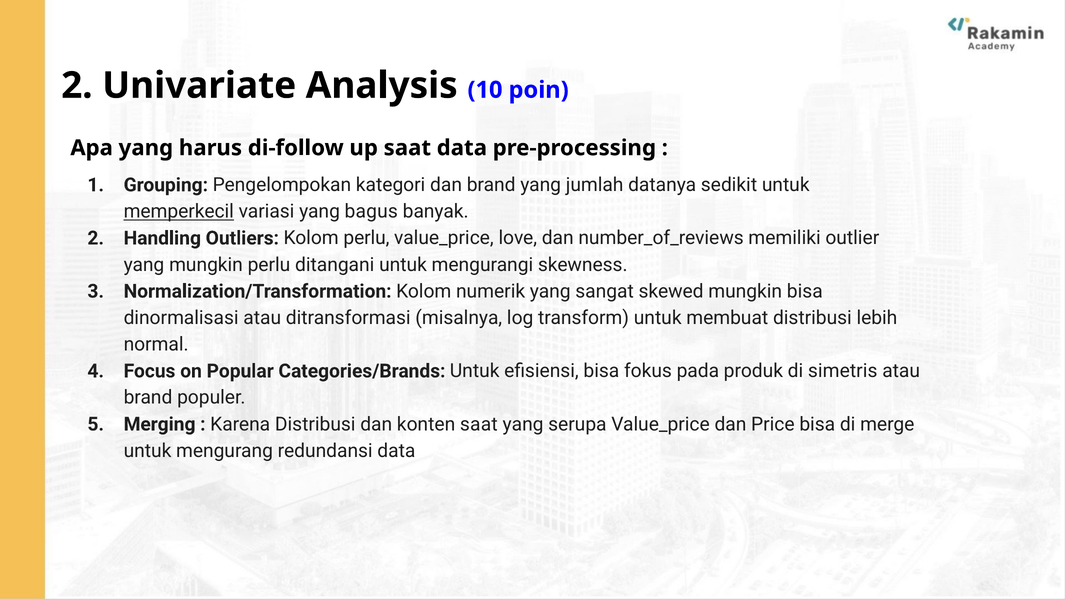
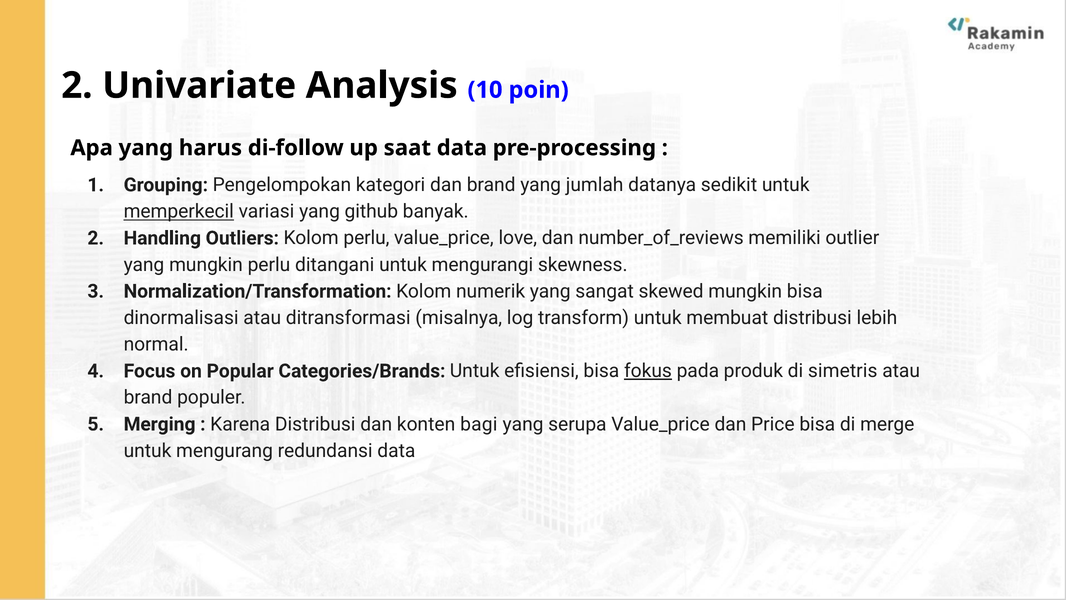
bagus: bagus -> github (371, 211)
fokus underline: none -> present (648, 371)
konten saat: saat -> bagi (479, 424)
